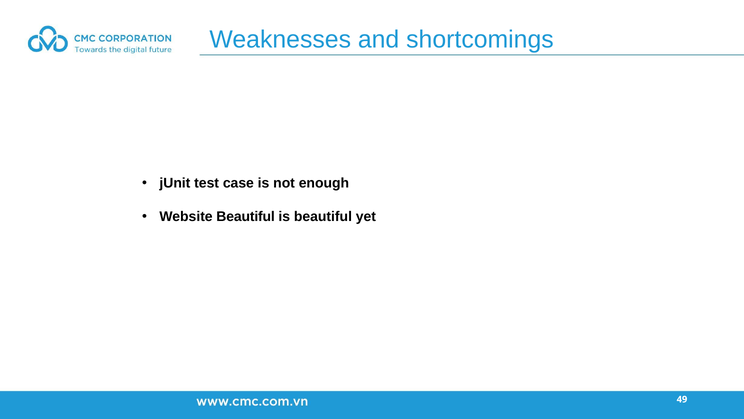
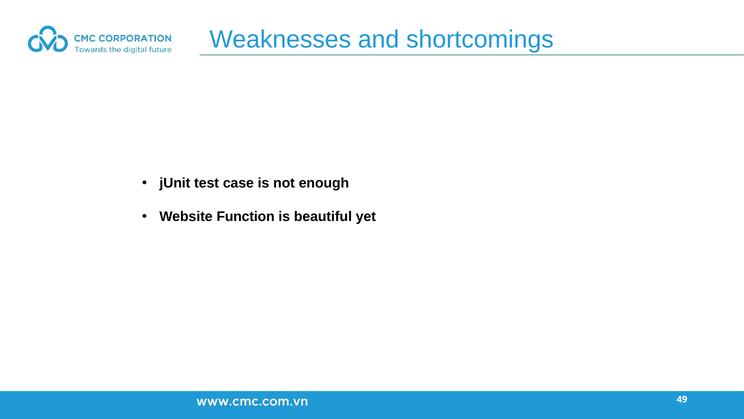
Website Beautiful: Beautiful -> Function (246, 217)
